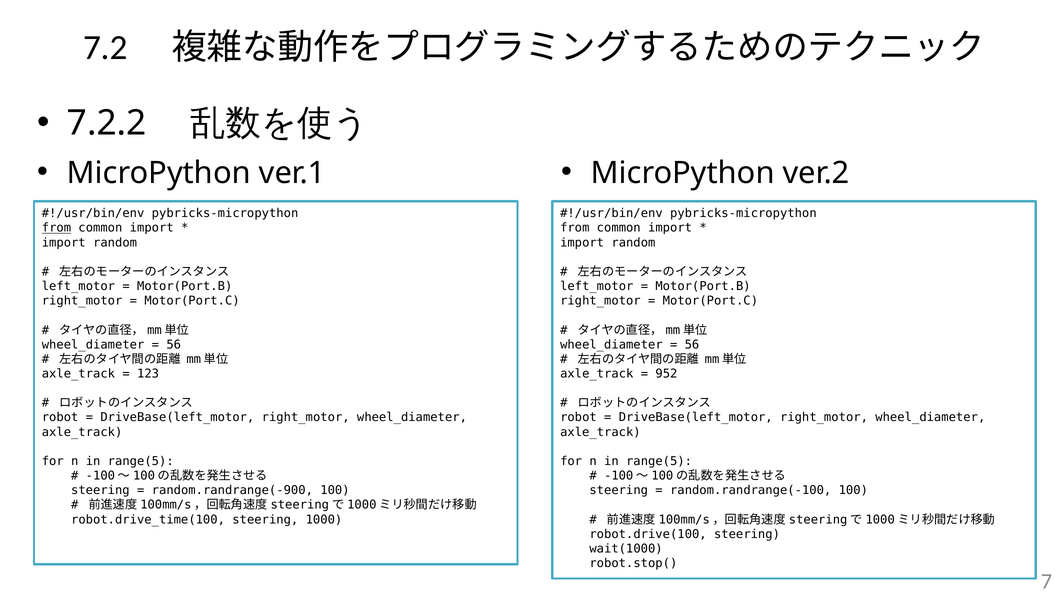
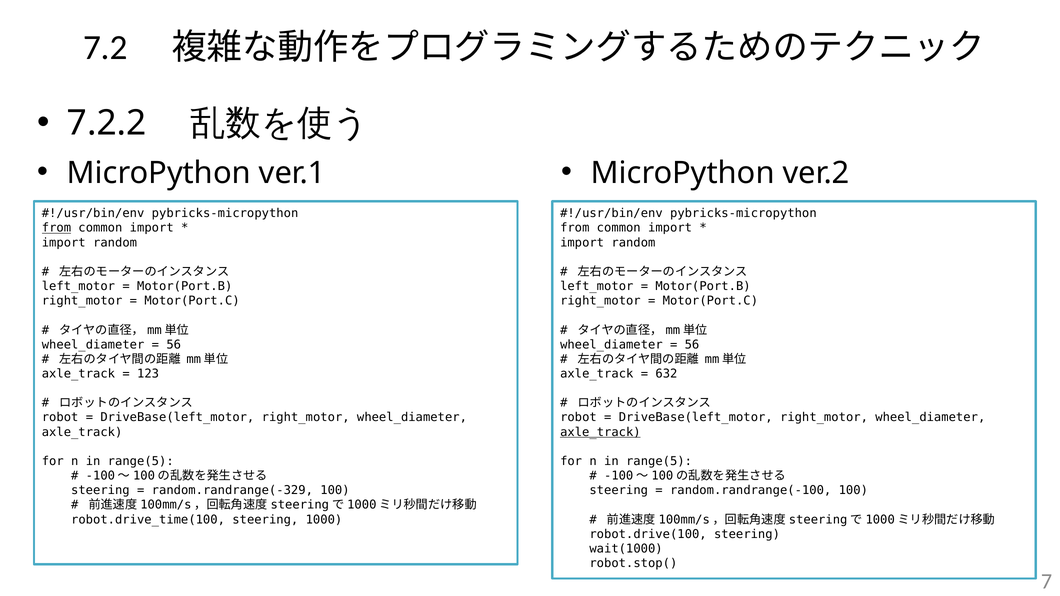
952: 952 -> 632 (666, 374)
axle_track underline: none -> present (600, 432)
random.randrange(-900: random.randrange(-900 -> random.randrange(-329 (232, 491)
